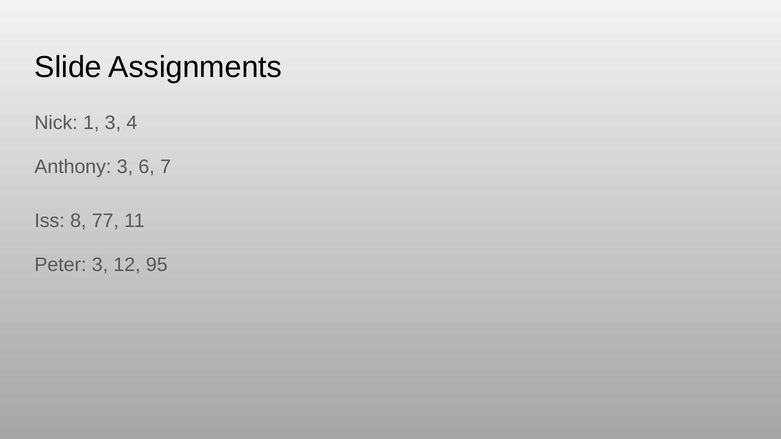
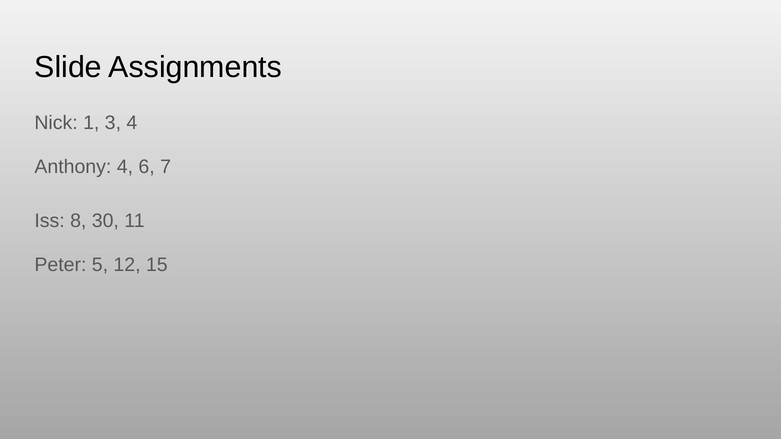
Anthony 3: 3 -> 4 (125, 167)
77: 77 -> 30 (105, 221)
Peter 3: 3 -> 5 (100, 265)
95: 95 -> 15 (157, 265)
